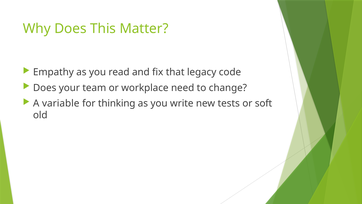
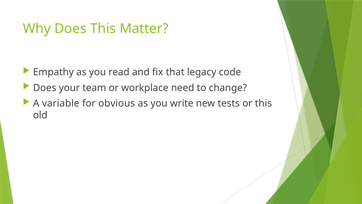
thinking: thinking -> obvious (117, 103)
or soft: soft -> this (263, 103)
